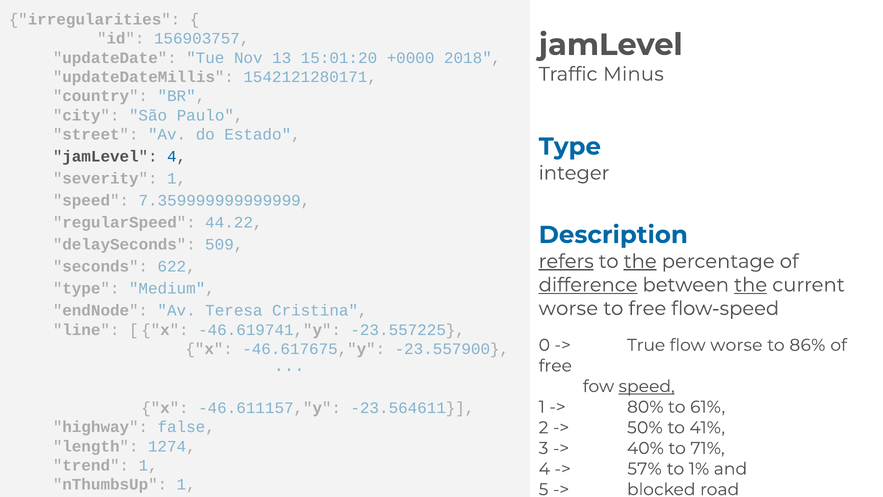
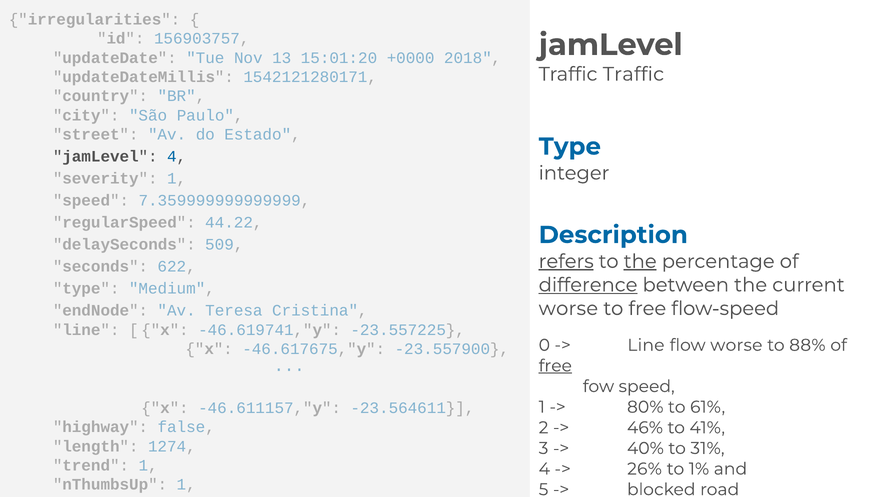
Traffic Minus: Minus -> Traffic (633, 74)
the underline: present -> none (751, 285)
True: True -> Line (646, 345)
86%: 86% -> 88% (807, 345)
free underline: none -> present (555, 366)
speed underline: present -> none (647, 386)
50%: 50% -> 46% (645, 427)
71%: 71% -> 31% (707, 448)
57%: 57% -> 26% (645, 469)
